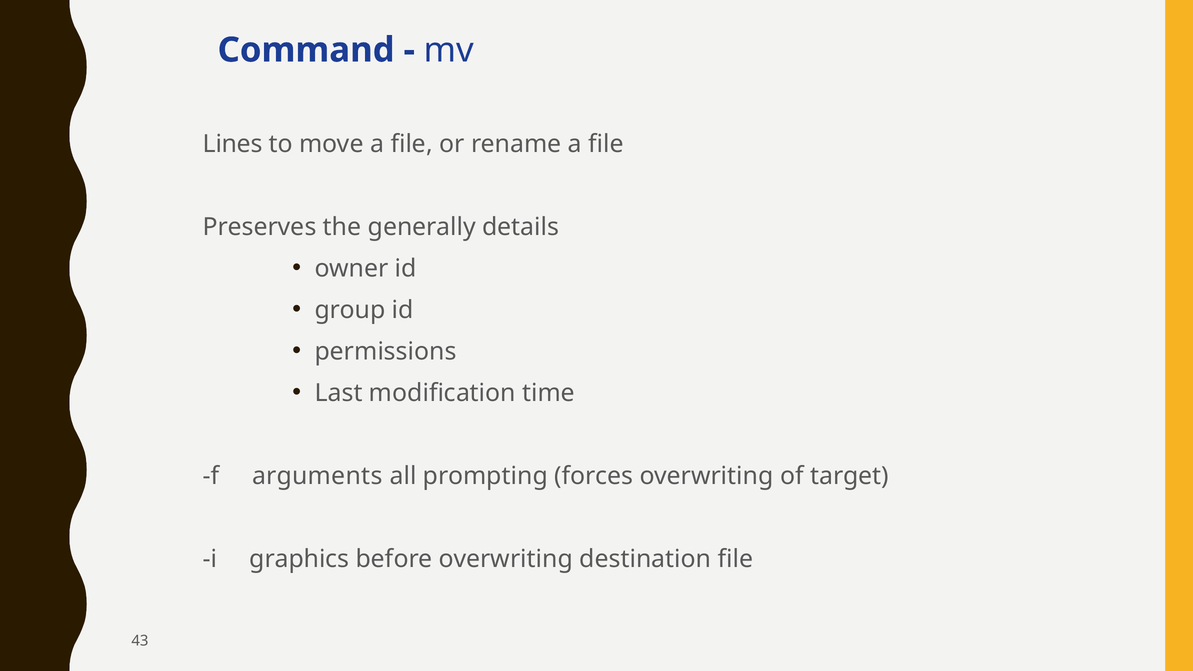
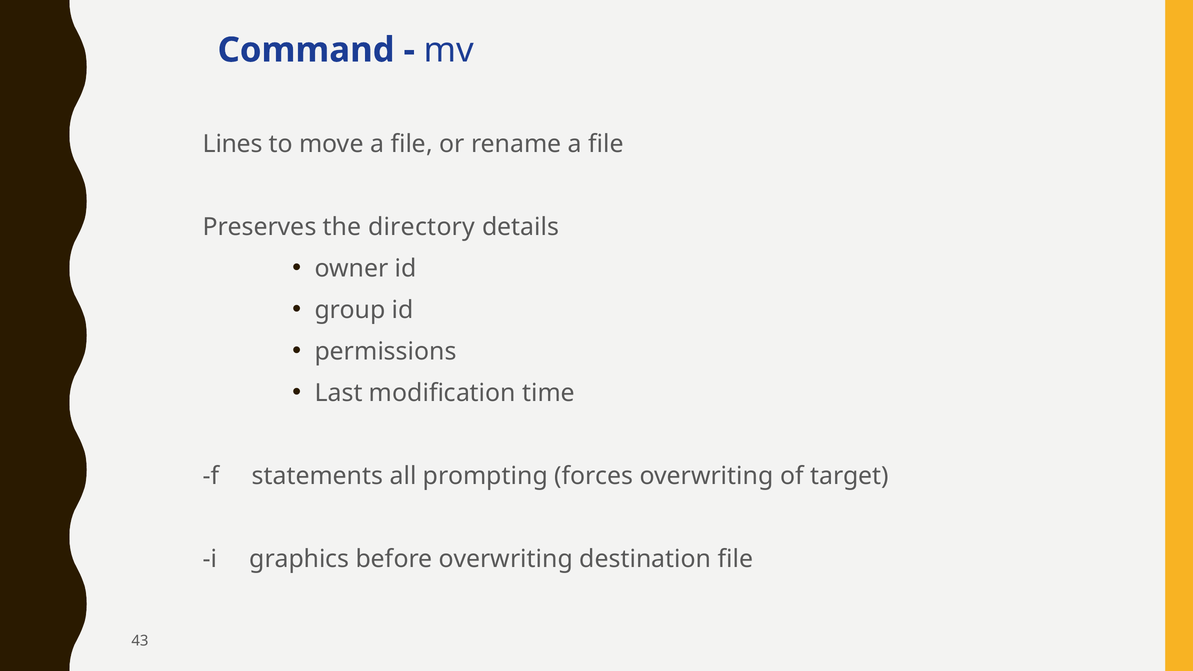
generally: generally -> directory (422, 227)
arguments: arguments -> statements (317, 476)
